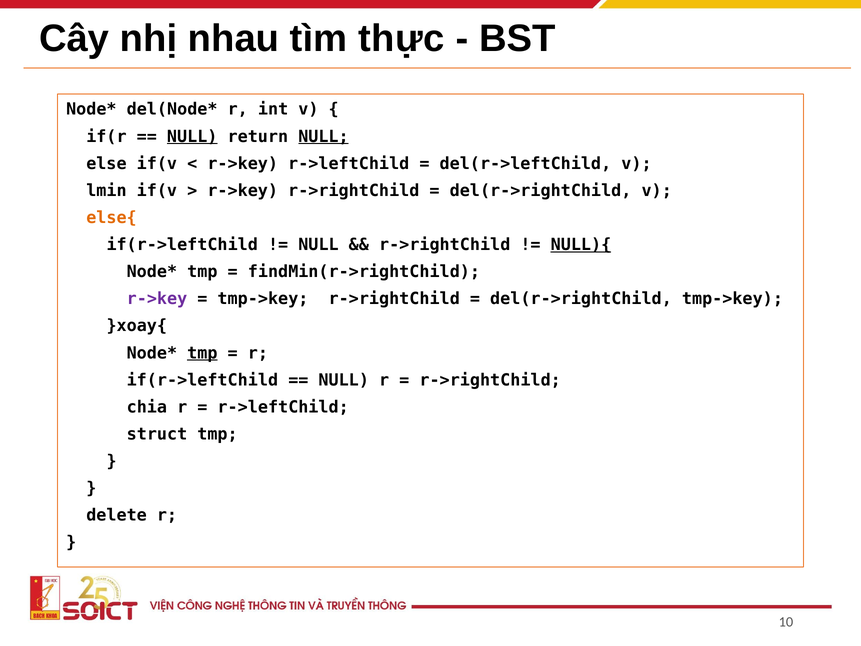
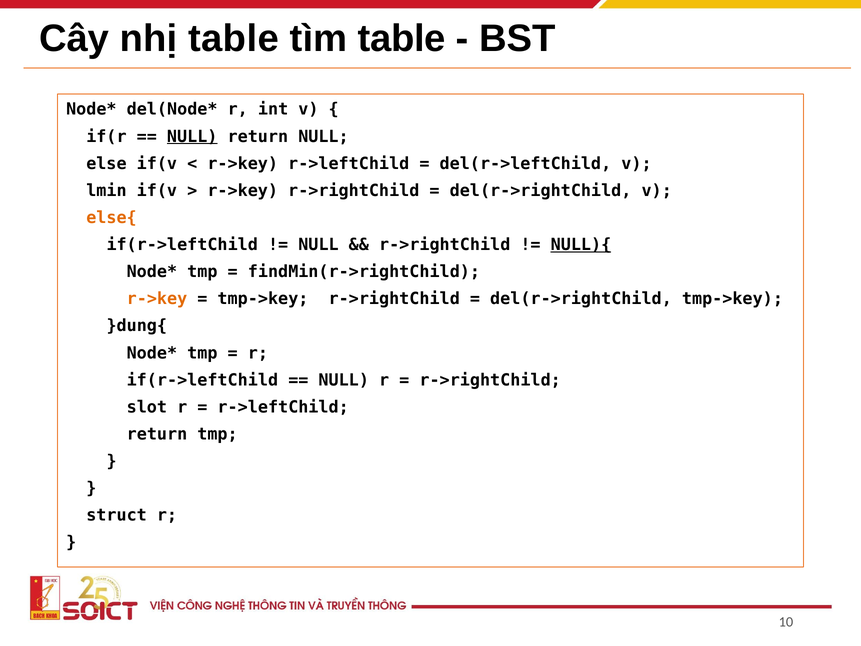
nhị nhau: nhau -> table (233, 39)
tìm thực: thực -> table (402, 39)
NULL underline: present -> none (323, 136)
r->key colour: purple -> orange (157, 299)
}xoay{: }xoay{ -> }dung{ (137, 326)
tmp underline: present -> none (202, 353)
chia: chia -> slot (147, 407)
struct: struct -> return (157, 434)
delete: delete -> struct (117, 515)
